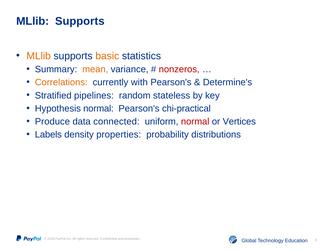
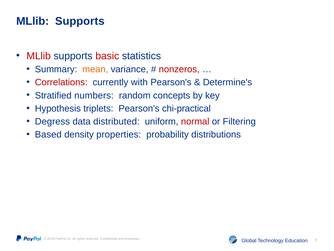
MLlib colour: orange -> red (39, 56)
basic colour: orange -> red (107, 56)
Correlations colour: orange -> red (61, 82)
pipelines: pipelines -> numbers (94, 95)
stateless: stateless -> concepts (172, 95)
Hypothesis normal: normal -> triplets (98, 108)
Produce: Produce -> Degress (52, 121)
connected: connected -> distributed (116, 121)
Vertices: Vertices -> Filtering (239, 121)
Labels: Labels -> Based (48, 134)
